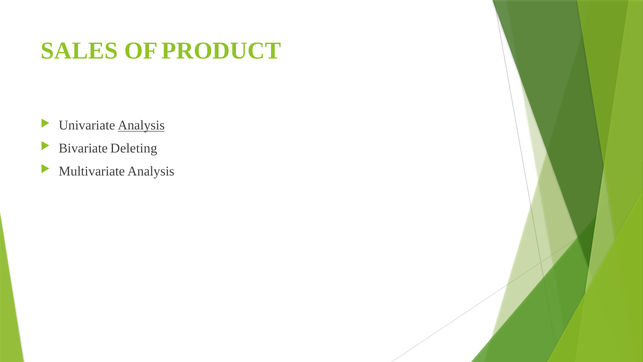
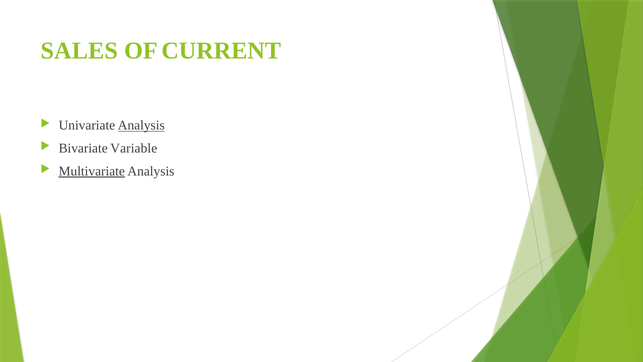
PRODUCT: PRODUCT -> CURRENT (221, 51)
Deleting: Deleting -> Variable (134, 148)
Multivariate underline: none -> present (92, 171)
